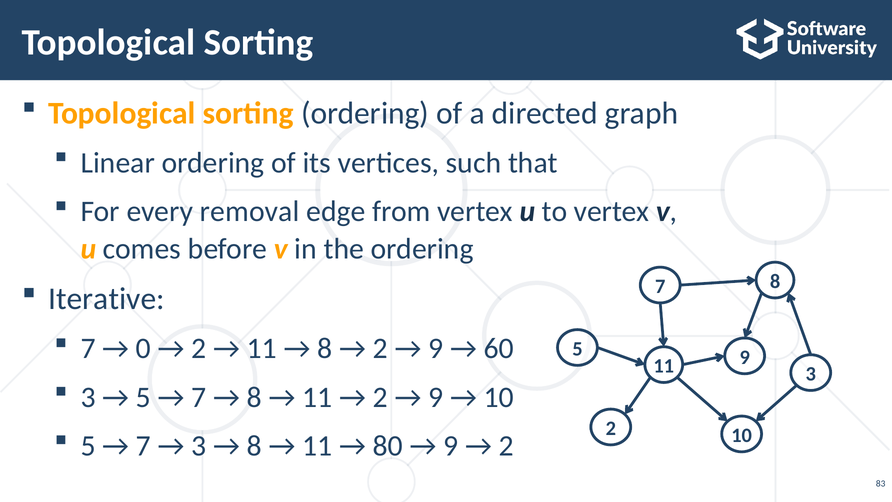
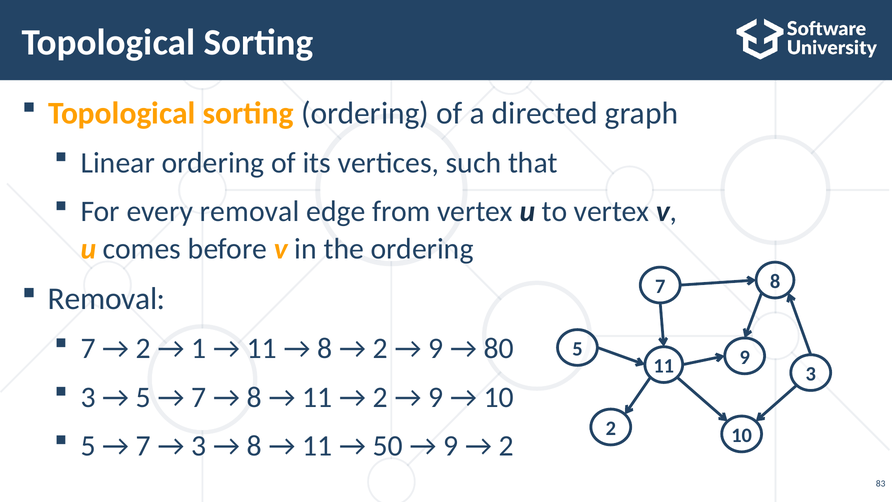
Iterative: Iterative -> Removal (107, 299)
0: 0 -> 2 (143, 348)
2: 2 -> 1 (199, 348)
60: 60 -> 80 (499, 348)
80: 80 -> 50 (388, 446)
